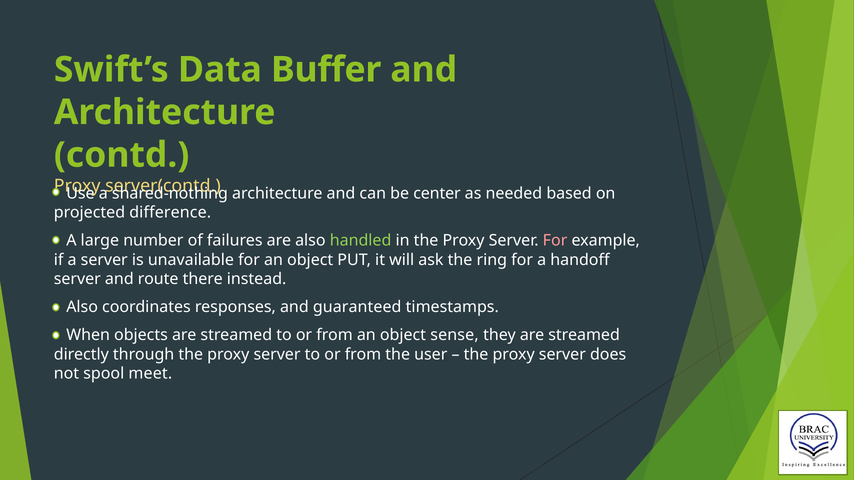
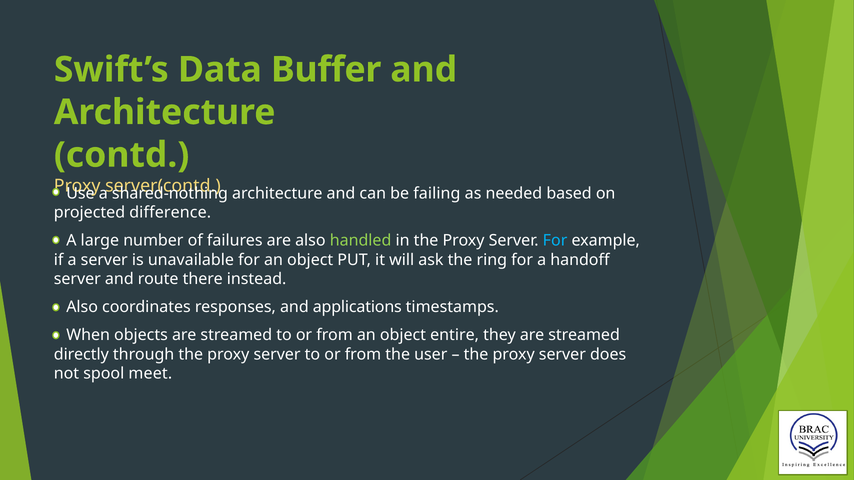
center: center -> failing (437, 193)
For colour: pink -> light blue (555, 241)
guaranteed: guaranteed -> applications (357, 307)
sense: sense -> entire (455, 335)
